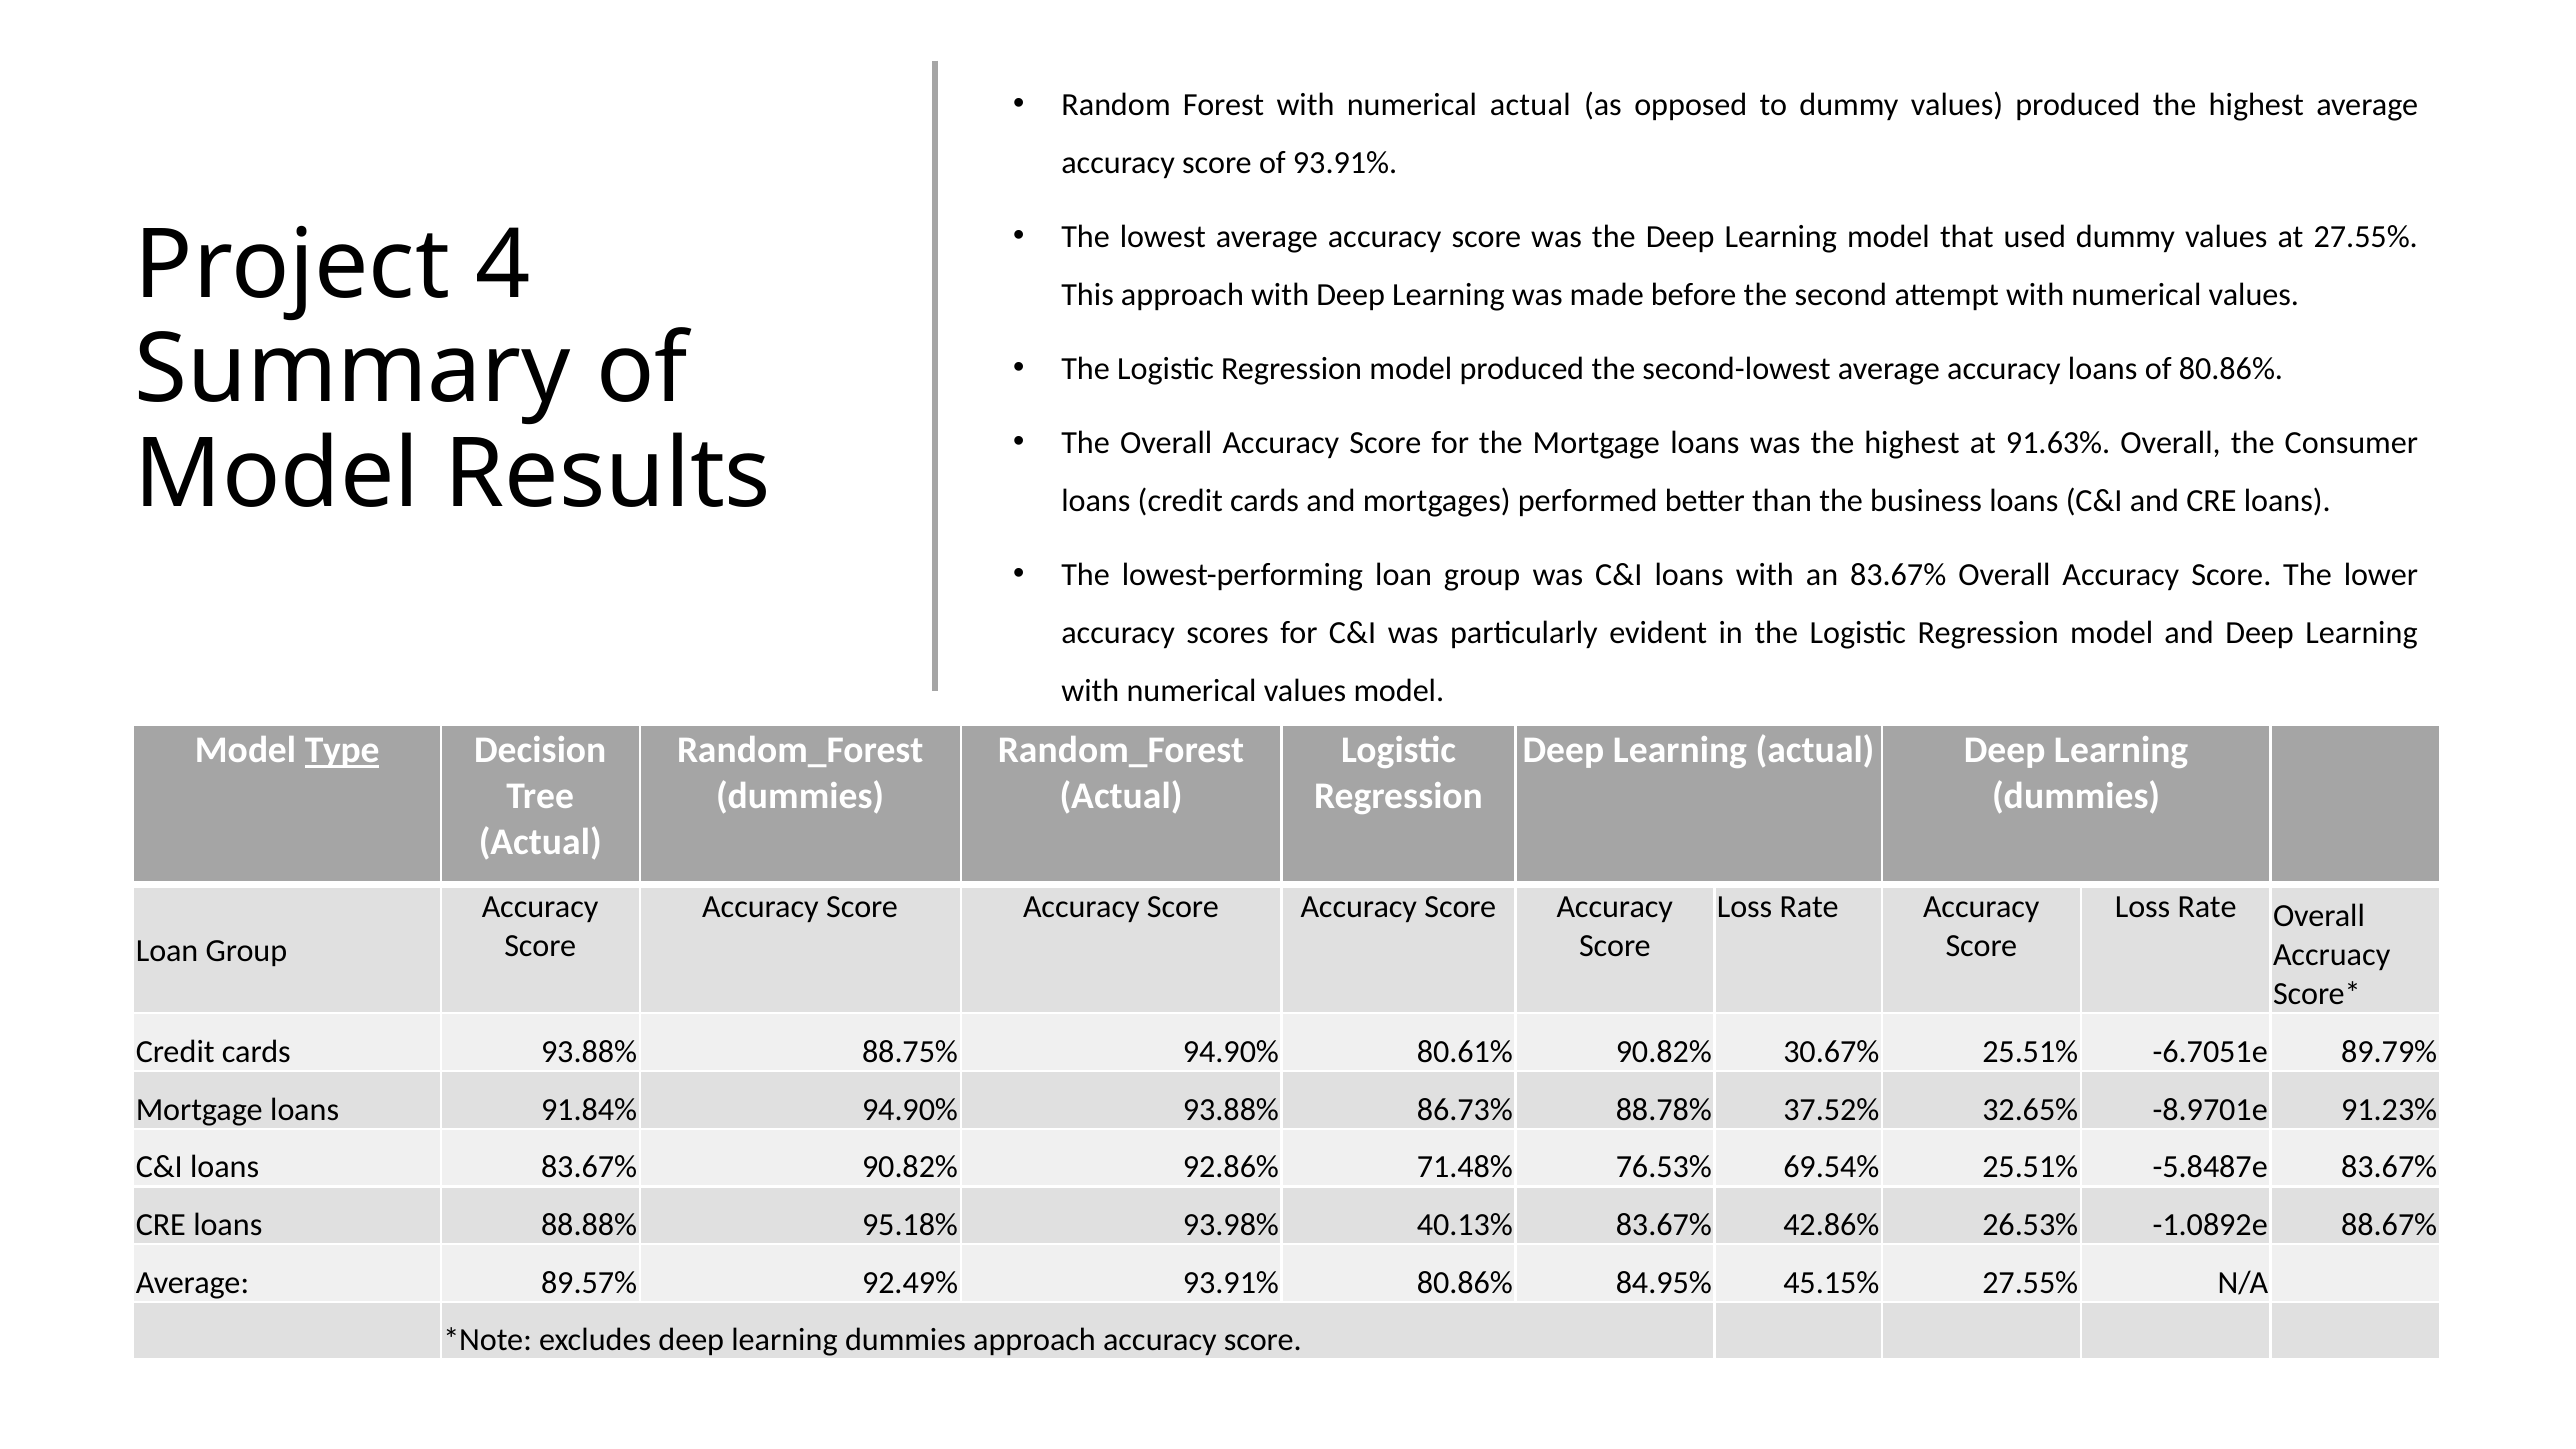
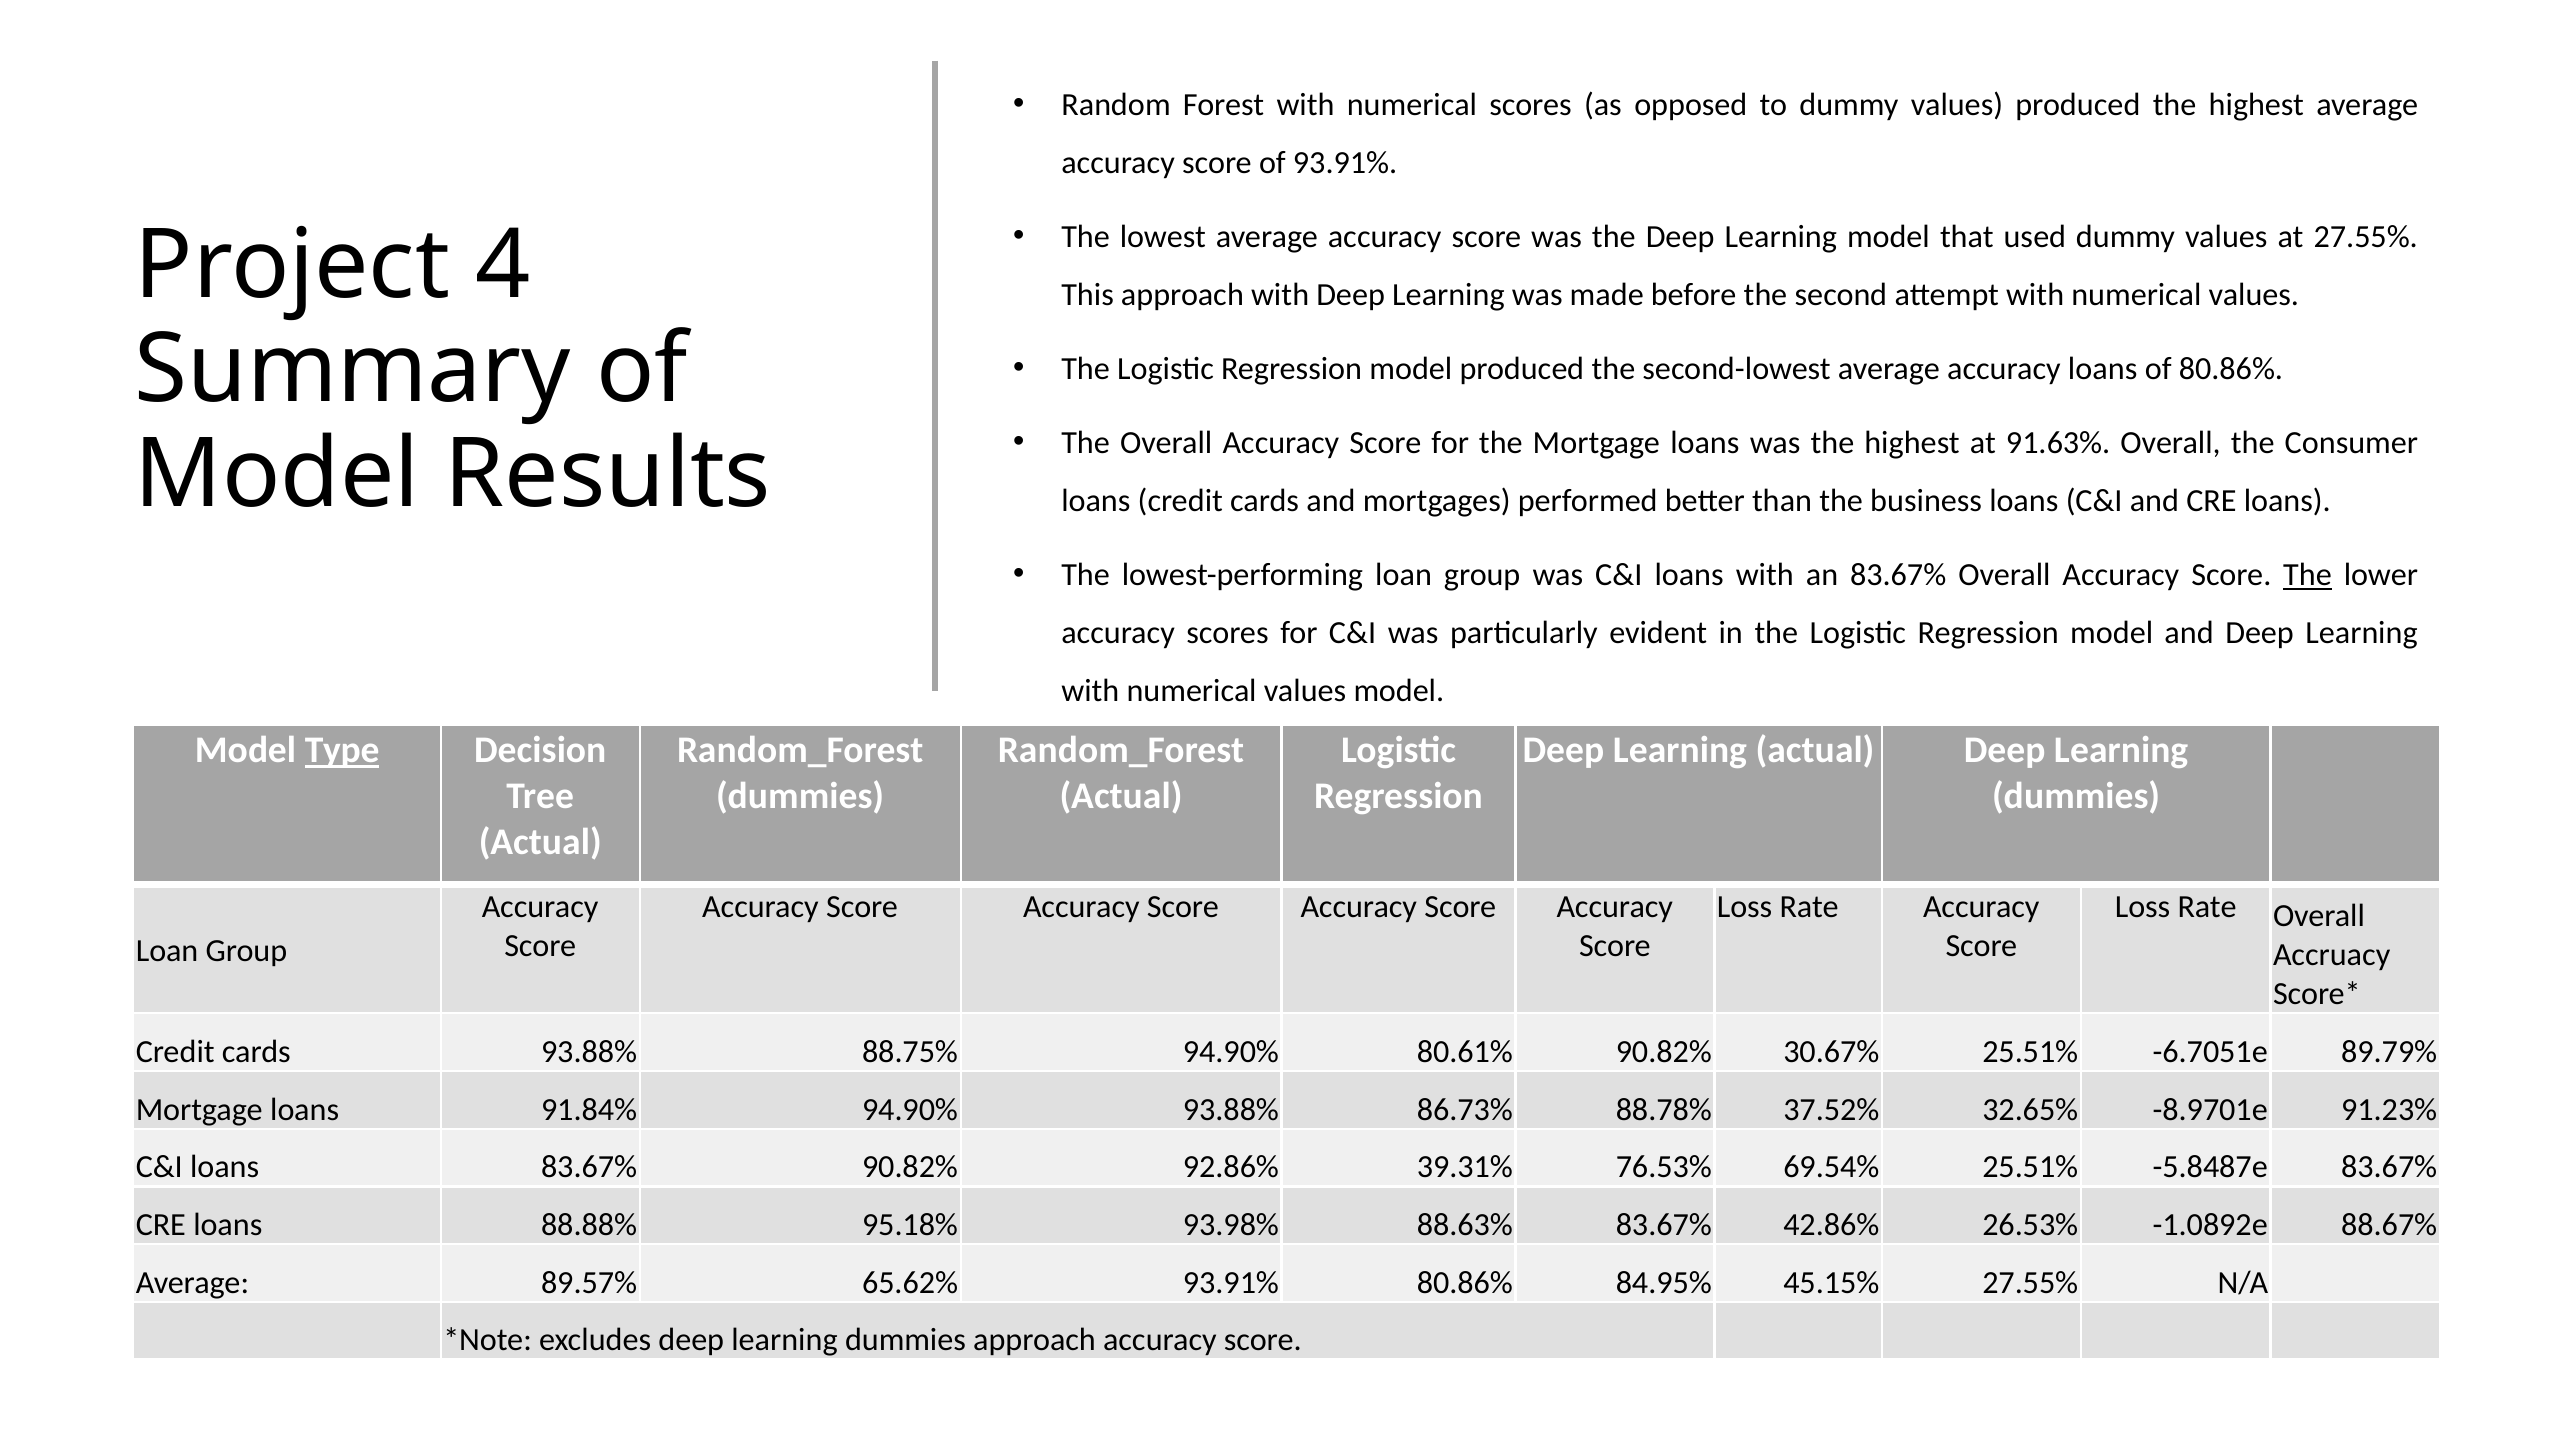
numerical actual: actual -> scores (1531, 105)
The underline: none -> present (2308, 575)
71.48%: 71.48% -> 39.31% (1465, 1167)
40.13%: 40.13% -> 88.63% (1465, 1225)
92.49%: 92.49% -> 65.62% (910, 1283)
